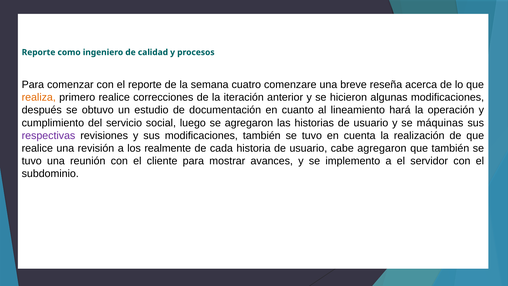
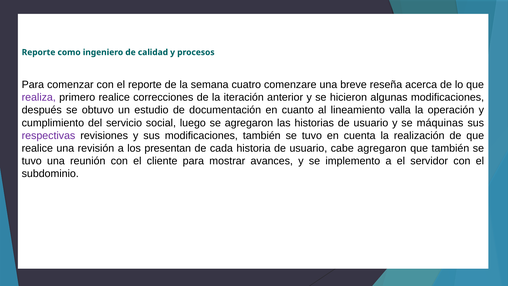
realiza colour: orange -> purple (39, 97)
hará: hará -> valla (400, 110)
realmente: realmente -> presentan (168, 148)
